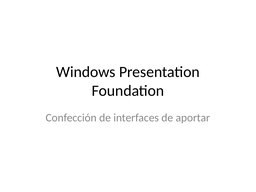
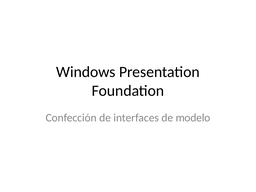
aportar: aportar -> modelo (193, 118)
